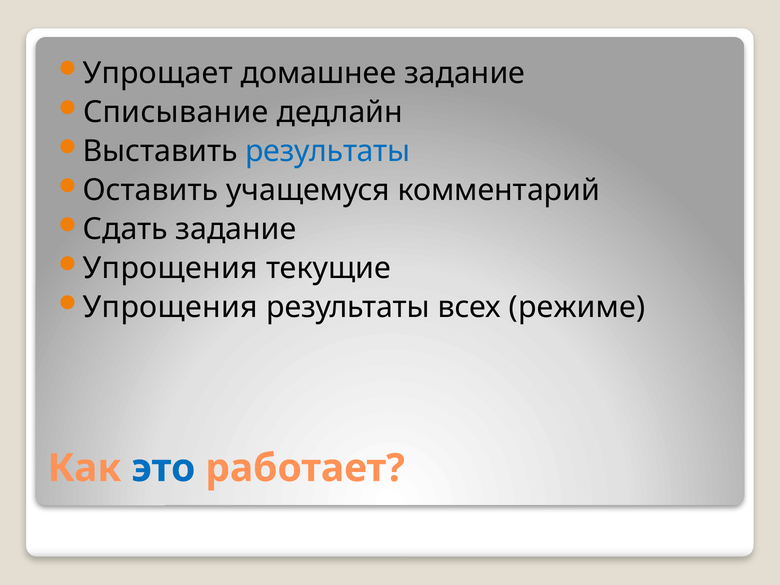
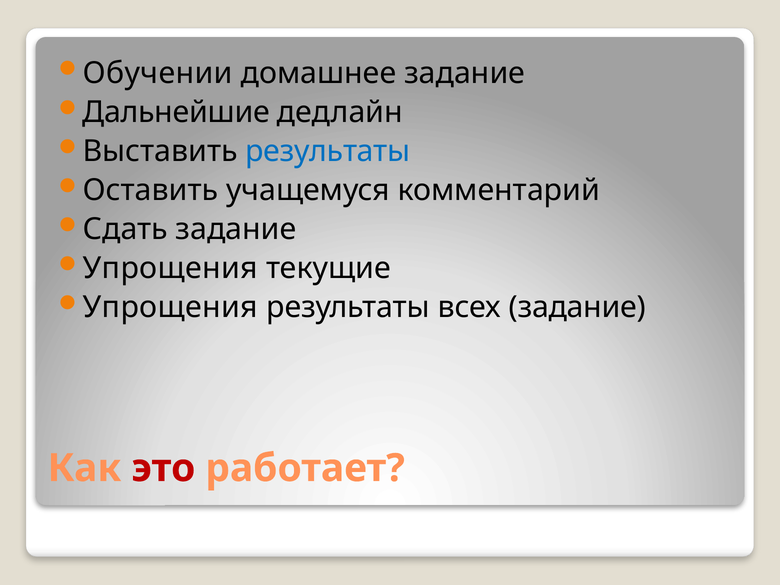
Упрощает: Упрощает -> Обучении (158, 73)
Списывание: Списывание -> Дальнейшие (176, 112)
всех режиме: режиме -> задание (577, 307)
это colour: blue -> red (163, 468)
